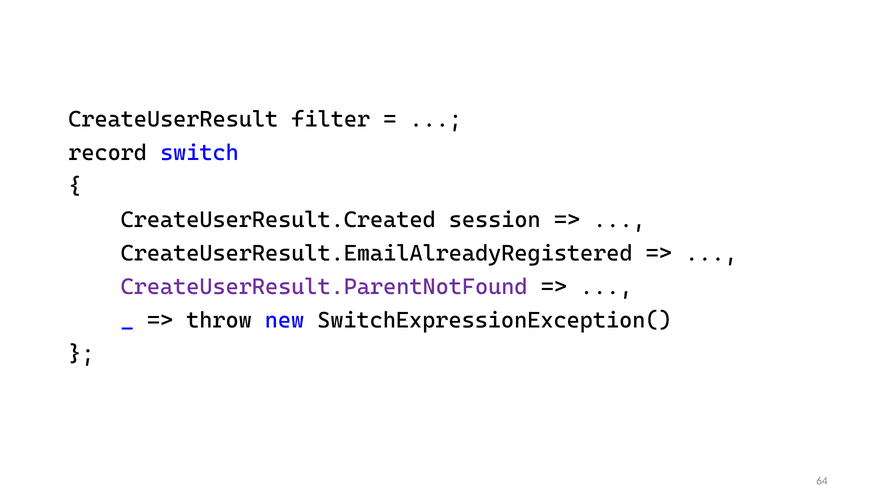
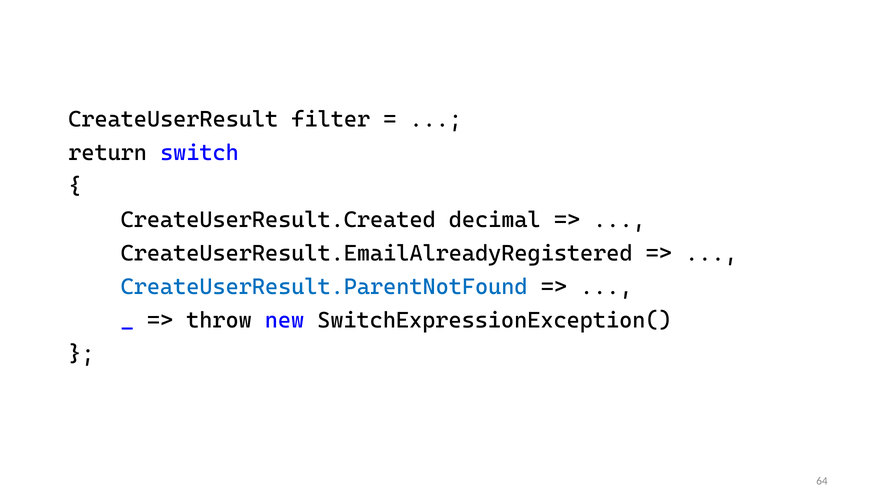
record: record -> return (108, 153)
session: session -> decimal (495, 220)
CreateUserResult.ParentNotFound colour: purple -> blue (324, 287)
